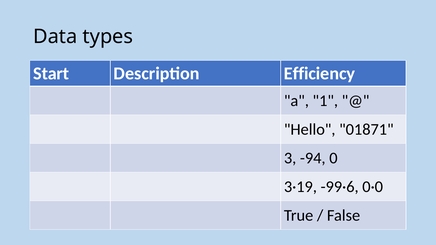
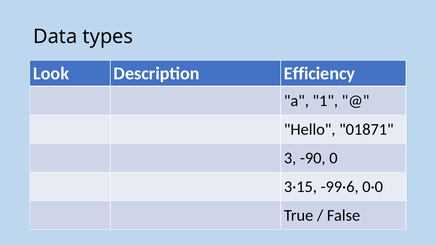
Start: Start -> Look (51, 74)
-94: -94 -> -90 (313, 158)
3·19: 3·19 -> 3·15 (300, 187)
